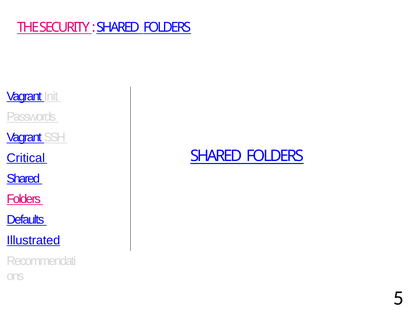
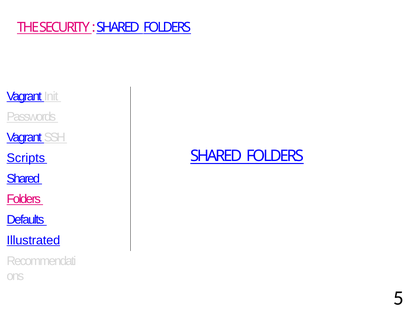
Critical: Critical -> Scripts (26, 158)
